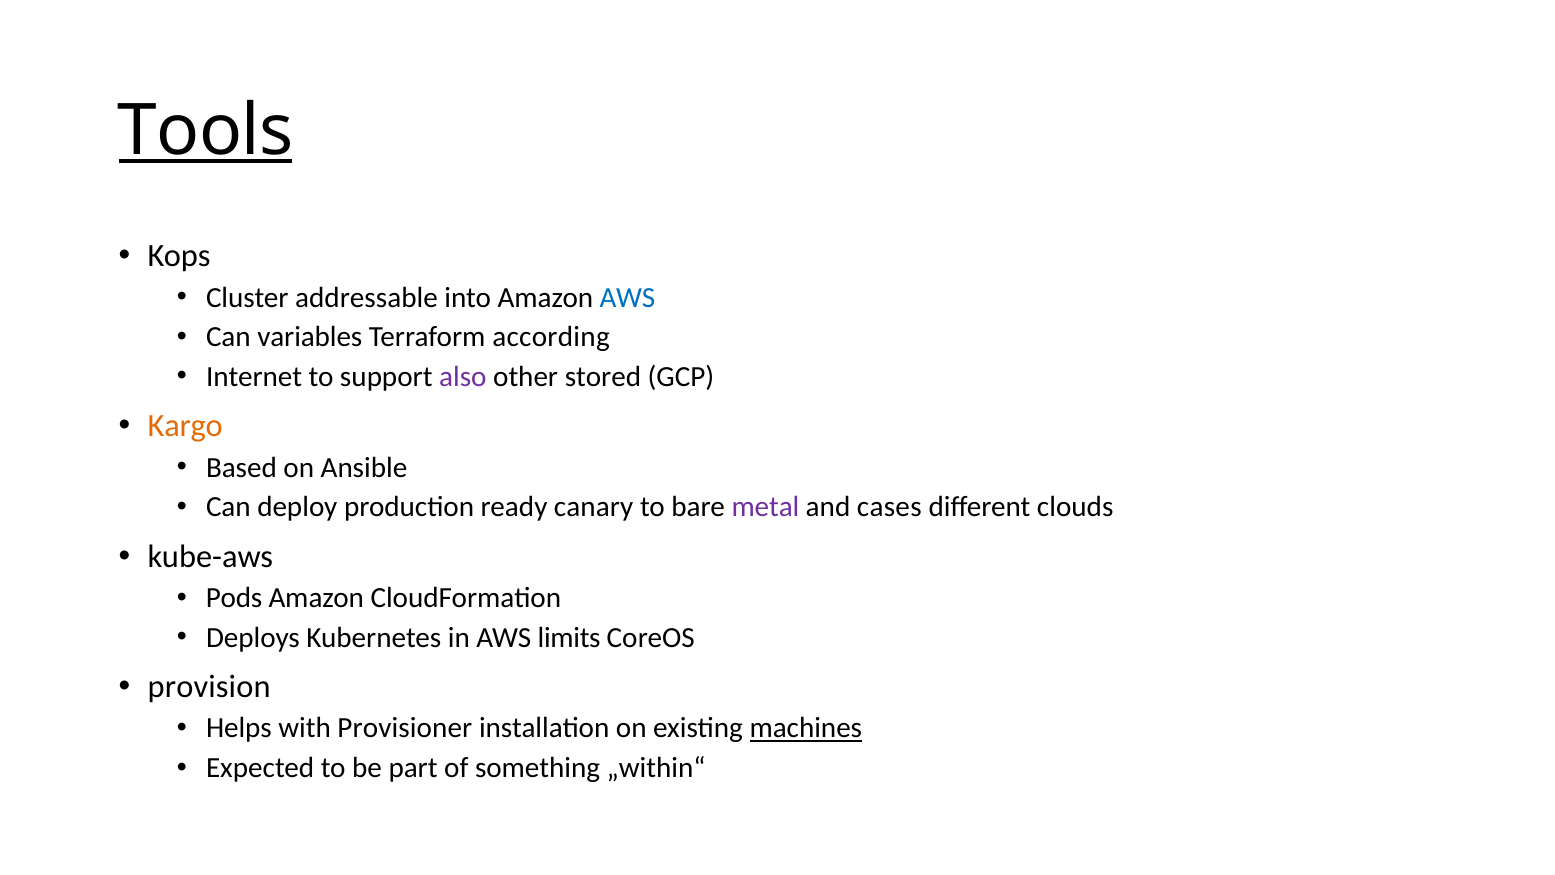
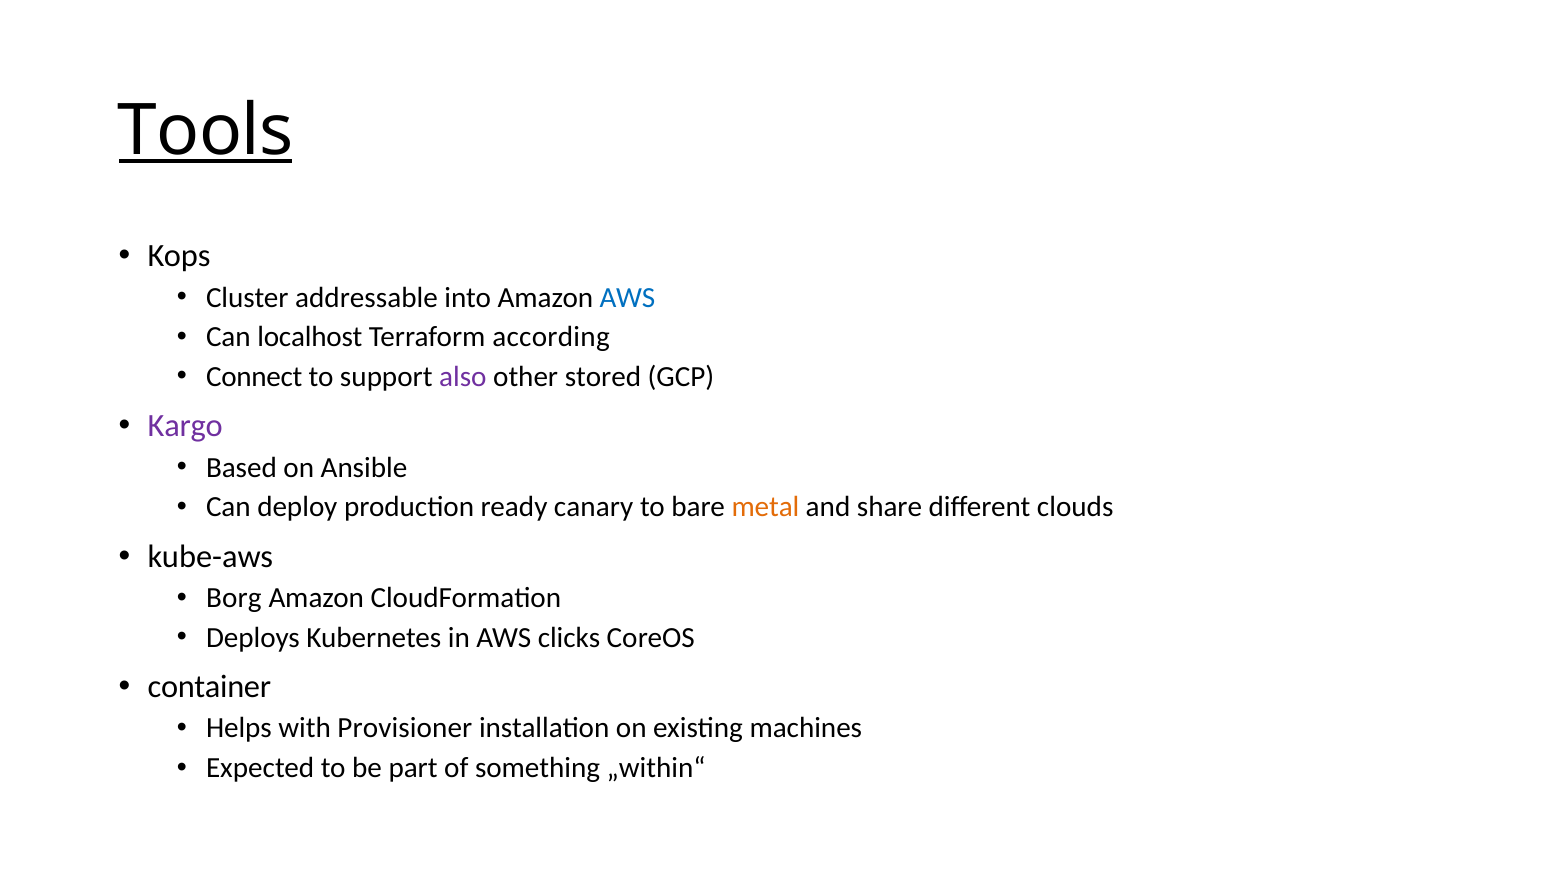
variables: variables -> localhost (310, 337)
Internet: Internet -> Connect (254, 376)
Kargo colour: orange -> purple (185, 426)
metal colour: purple -> orange (765, 507)
cases: cases -> share (889, 507)
Pods: Pods -> Borg (234, 598)
limits: limits -> clicks (569, 637)
provision: provision -> container (209, 687)
machines underline: present -> none (806, 728)
